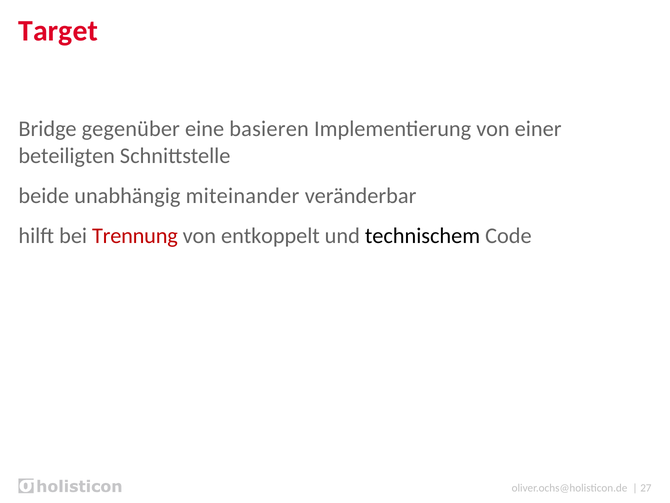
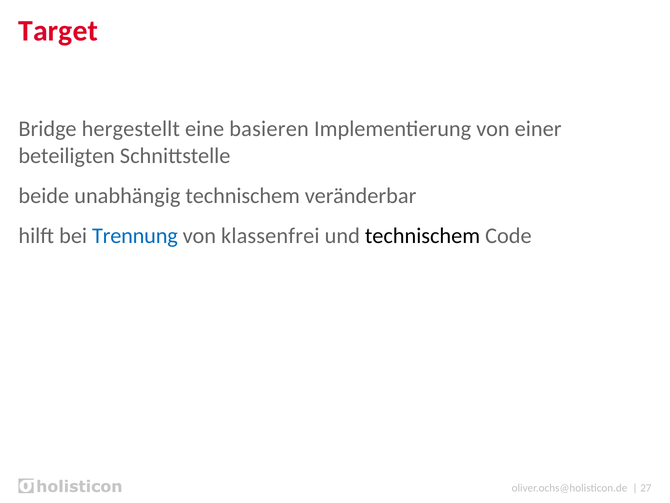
gegenüber: gegenüber -> hergestellt (131, 129)
unabhängig miteinander: miteinander -> technischem (243, 196)
Trennung colour: red -> blue (135, 235)
entkoppelt: entkoppelt -> klassenfrei (270, 235)
